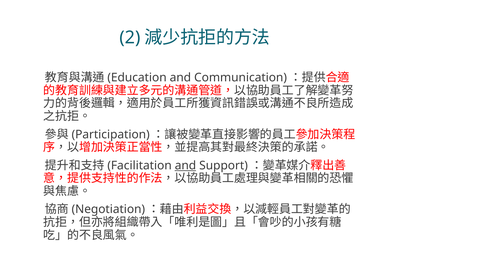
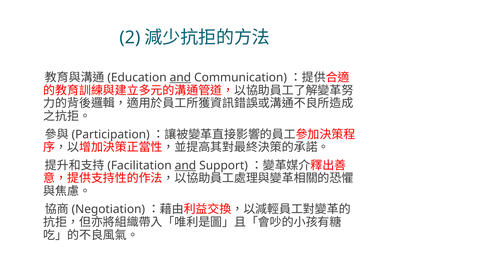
and underline: none -> present (180, 78)
